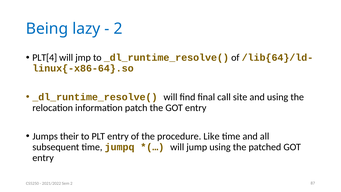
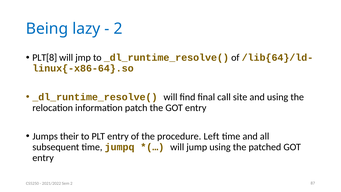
PLT[4: PLT[4 -> PLT[8 (45, 58)
Like: Like -> Left (211, 136)
